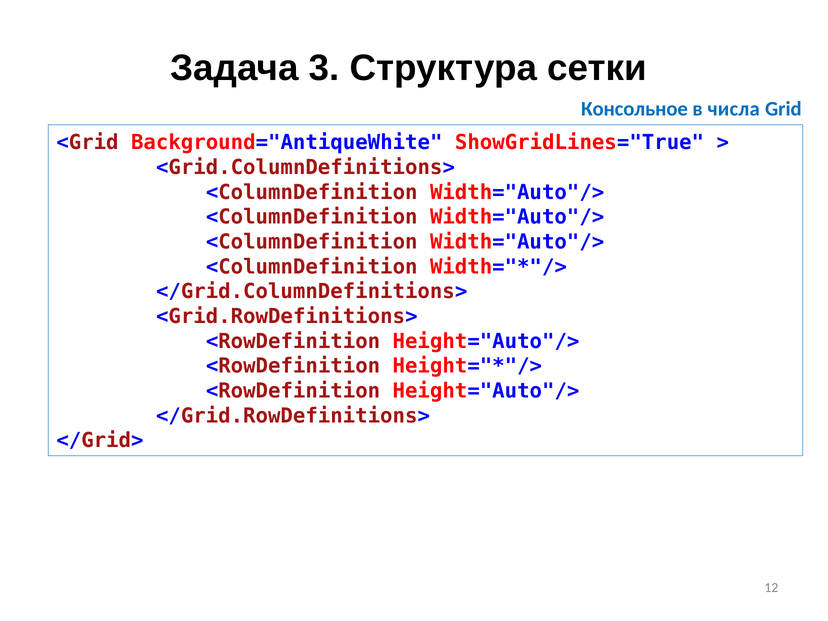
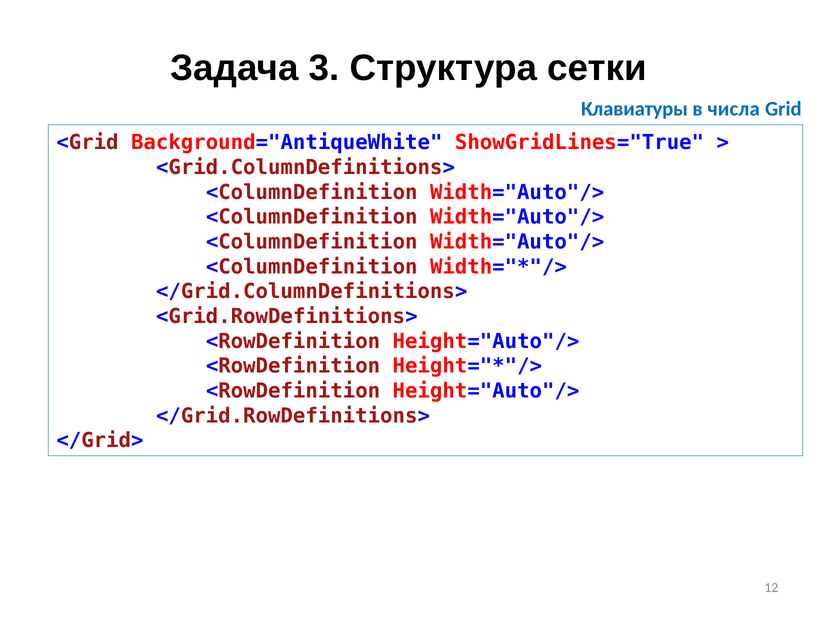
Консольное: Консольное -> Клавиатуры (634, 109)
